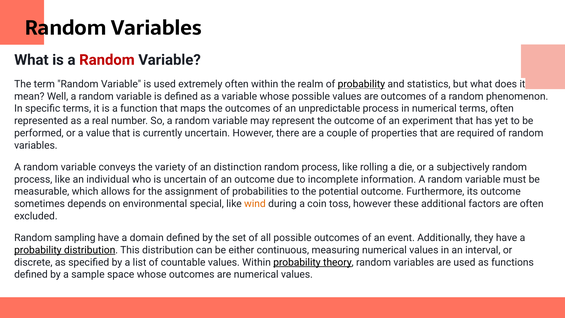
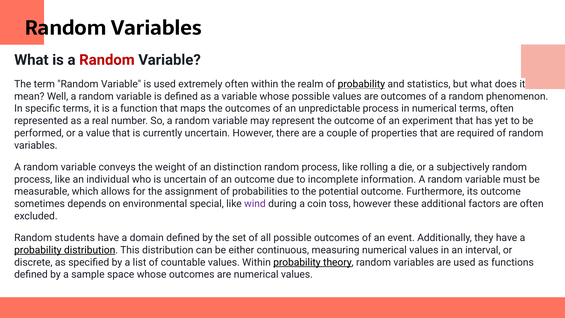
variety: variety -> weight (170, 167)
wind colour: orange -> purple (255, 204)
sampling: sampling -> students (75, 238)
